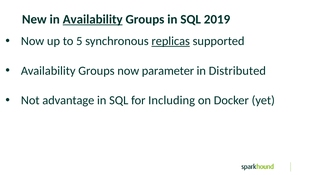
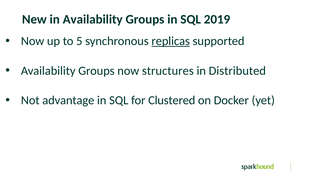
Availability underline: present -> none (93, 19)
parameter: parameter -> structures (168, 71)
Including: Including -> Clustered (172, 101)
